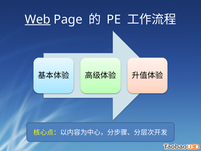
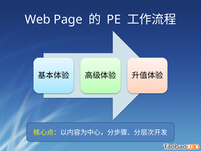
Web underline: present -> none (38, 19)
